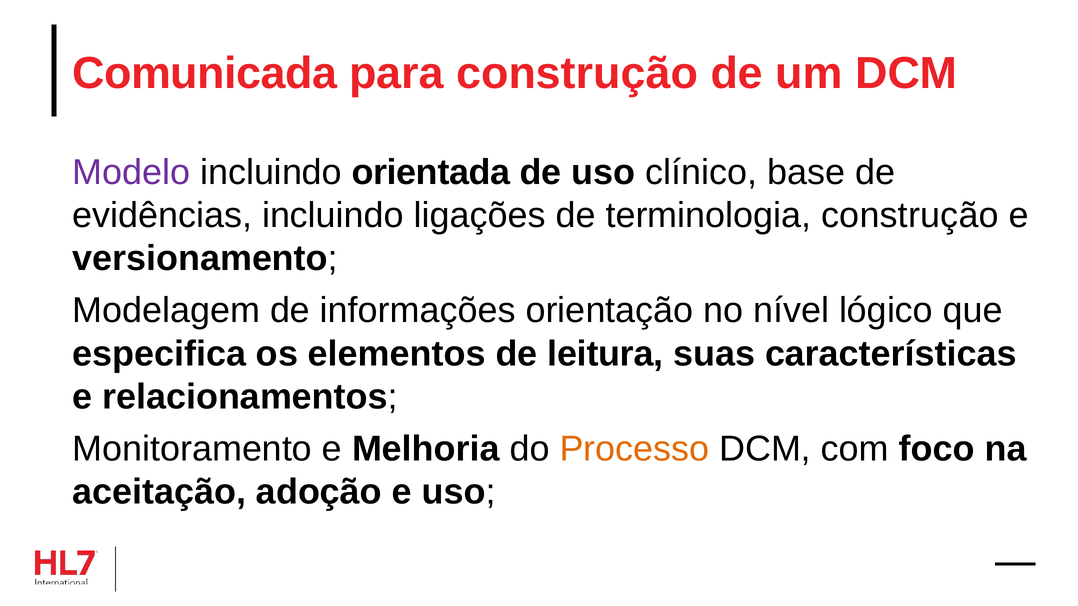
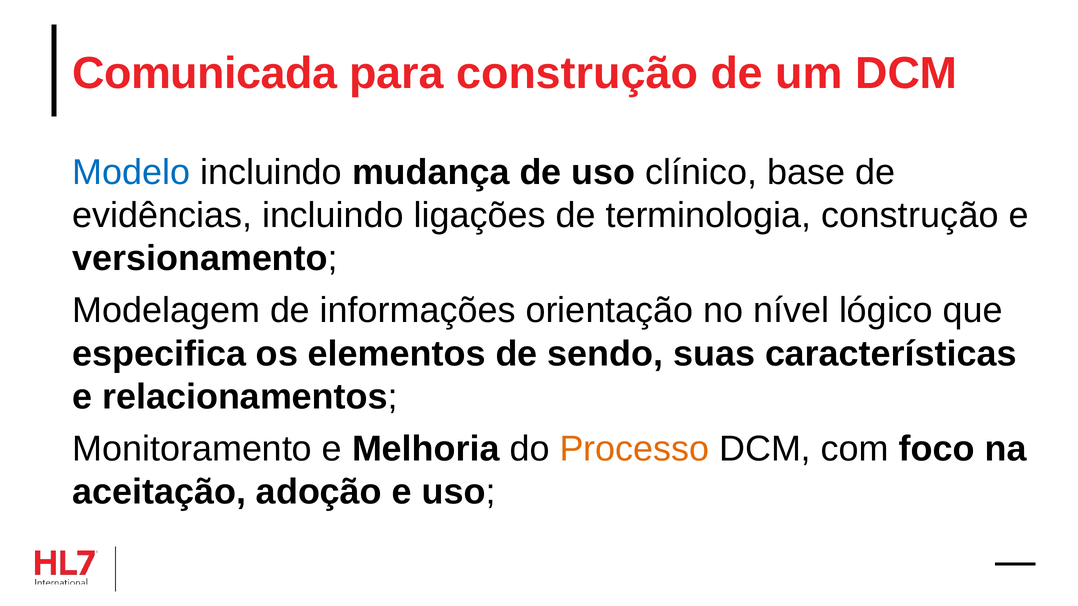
Modelo colour: purple -> blue (131, 172)
orientada: orientada -> mudança (431, 172)
leitura: leitura -> sendo (605, 354)
